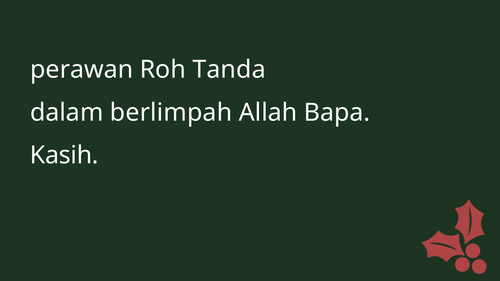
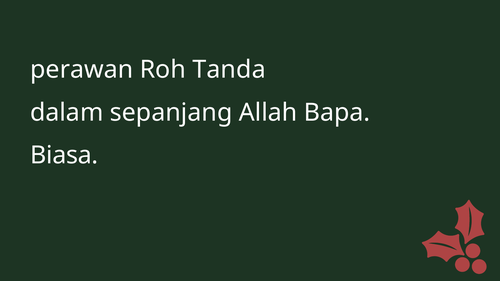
berlimpah: berlimpah -> sepanjang (171, 113)
Kasih: Kasih -> Biasa (64, 155)
